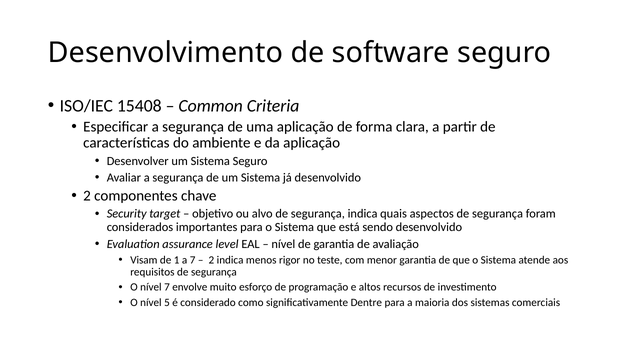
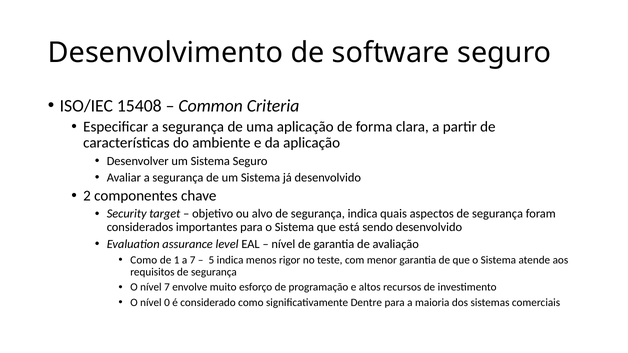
Visam: Visam -> Como (144, 260)
2: 2 -> 5 (211, 260)
5: 5 -> 0 (167, 303)
